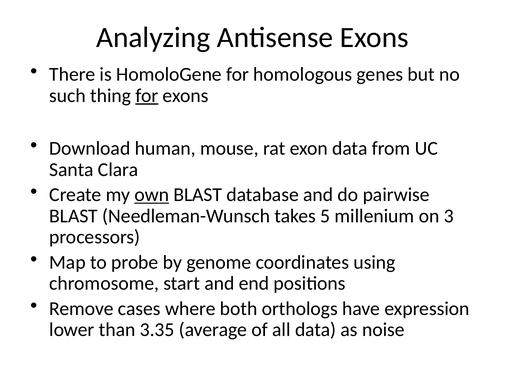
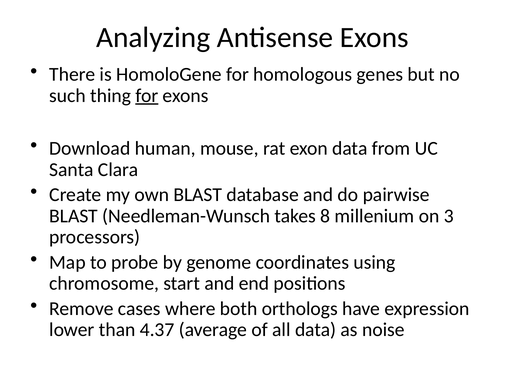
own underline: present -> none (152, 195)
5: 5 -> 8 (325, 216)
3.35: 3.35 -> 4.37 (157, 330)
